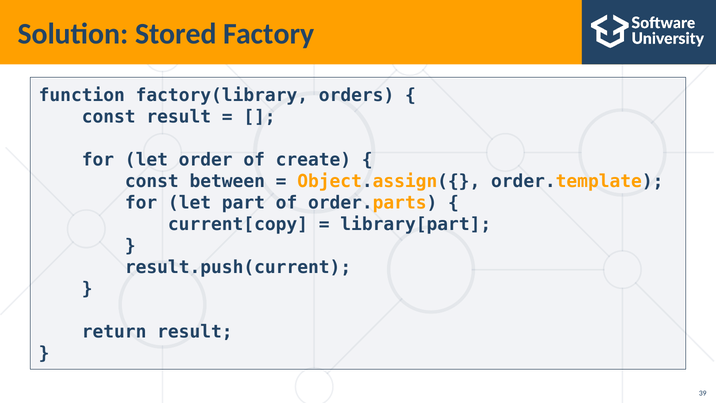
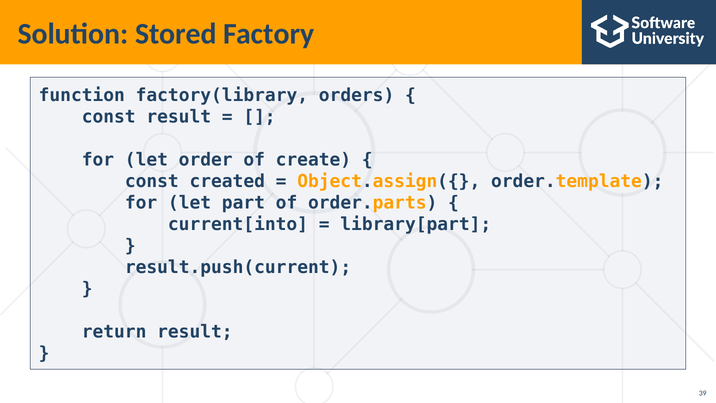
between: between -> created (227, 181)
current[copy: current[copy -> current[into (238, 224)
